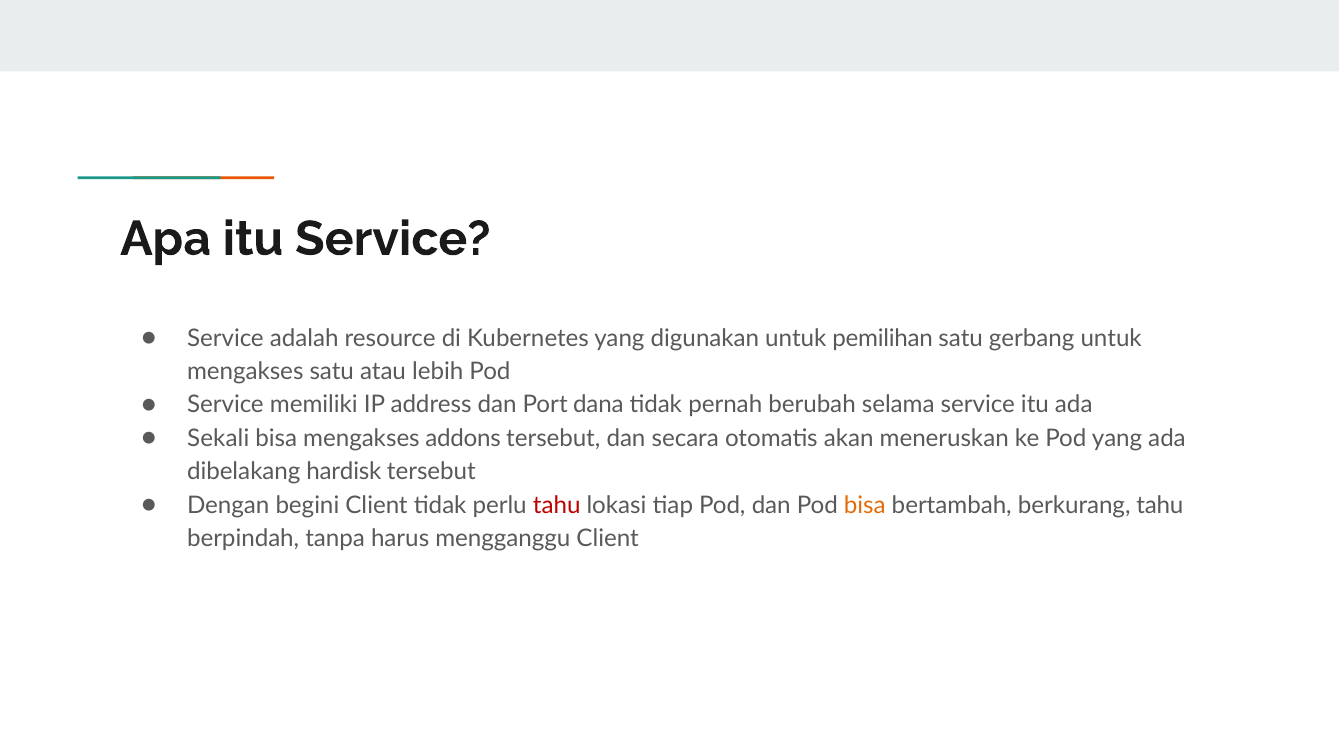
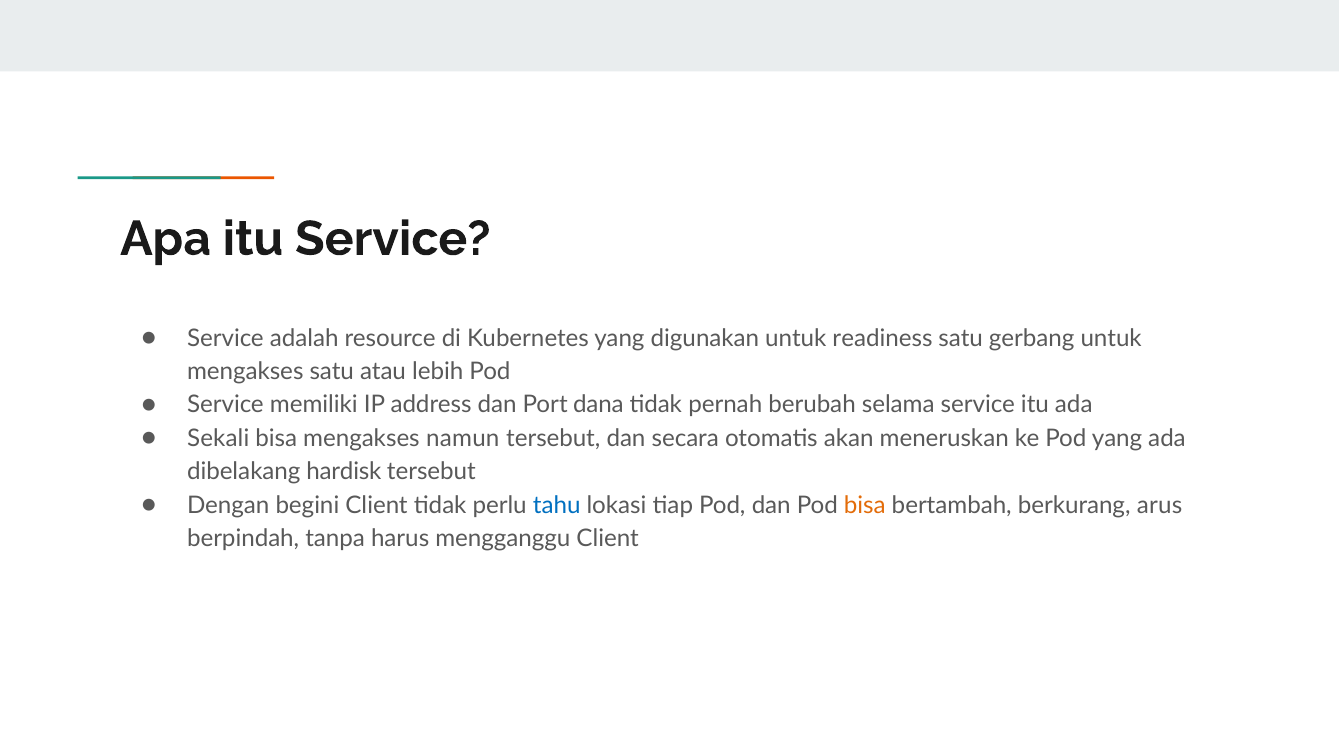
pemilihan: pemilihan -> readiness (882, 338)
addons: addons -> namun (463, 438)
tahu colour: red -> blue (557, 505)
berkurang tahu: tahu -> arus (1160, 505)
